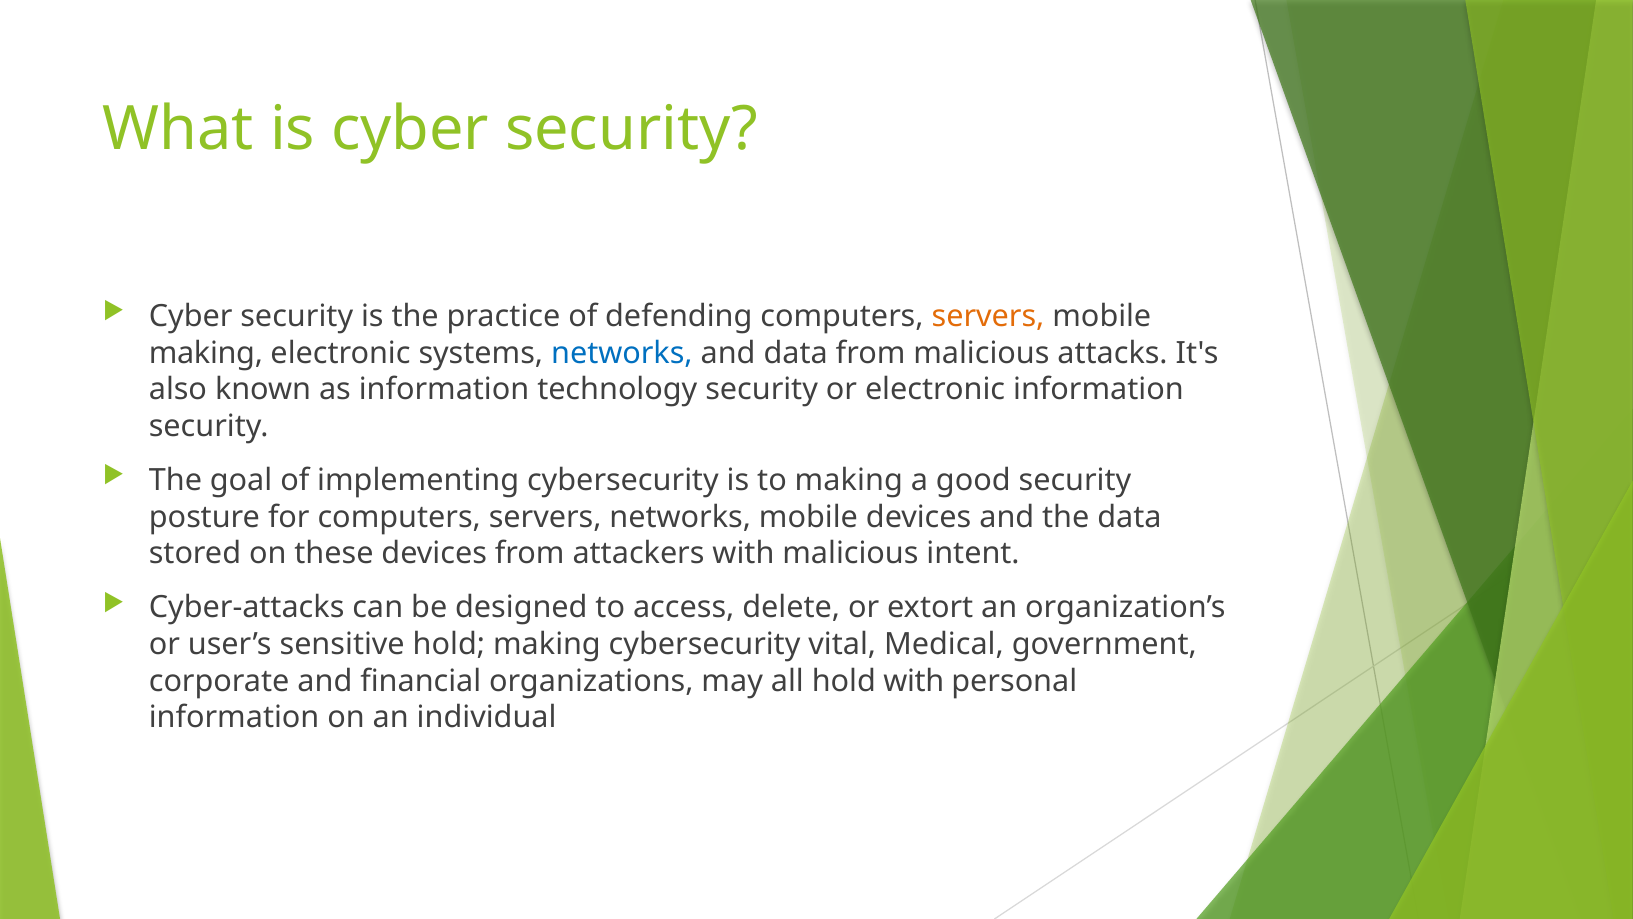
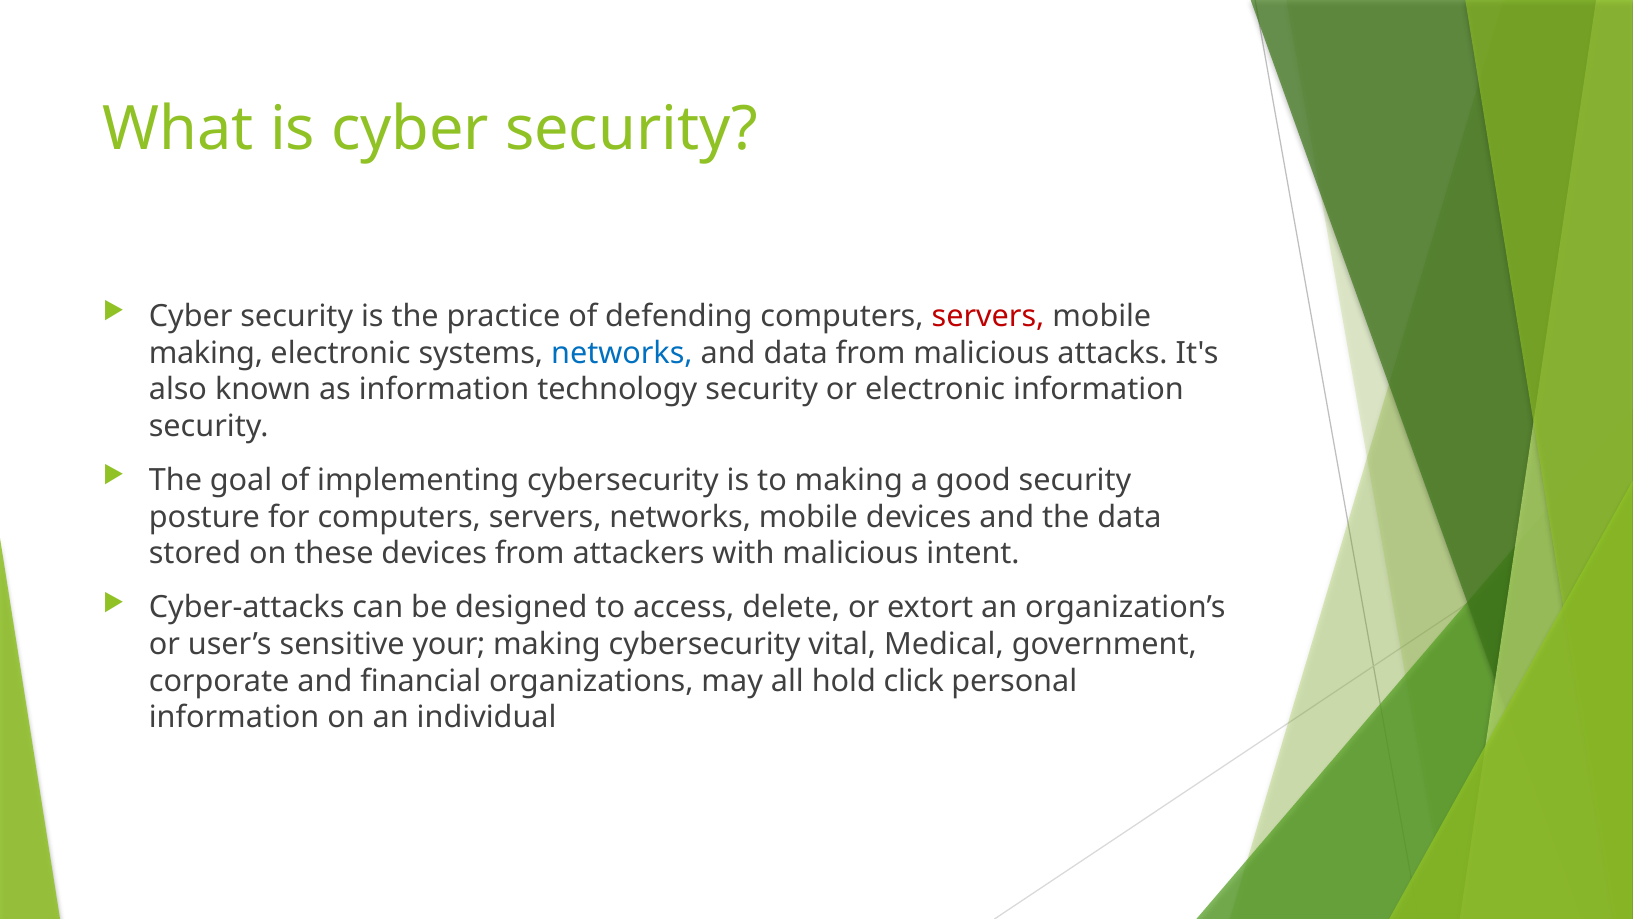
servers colour: orange -> red (988, 316)
sensitive hold: hold -> your (449, 644)
hold with: with -> click (914, 681)
